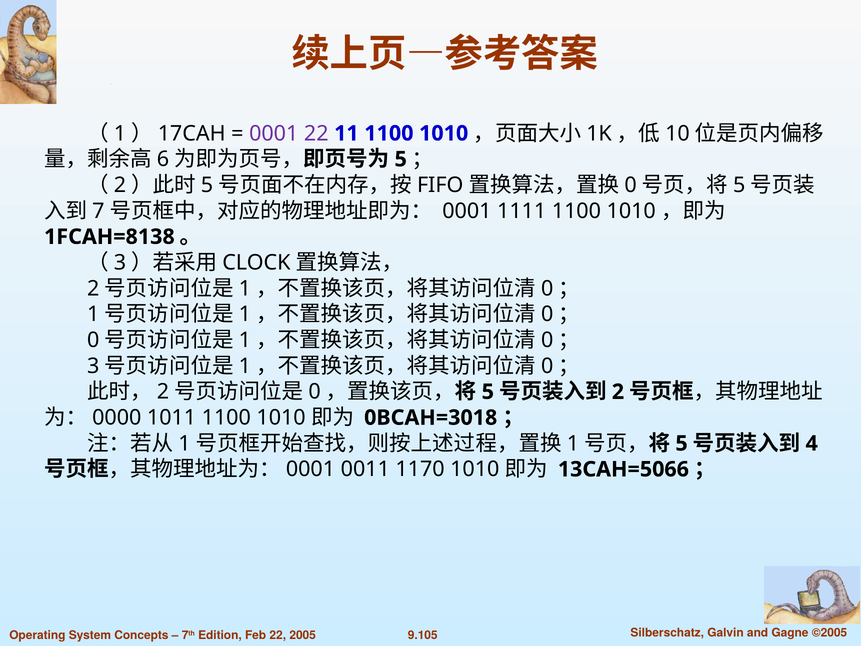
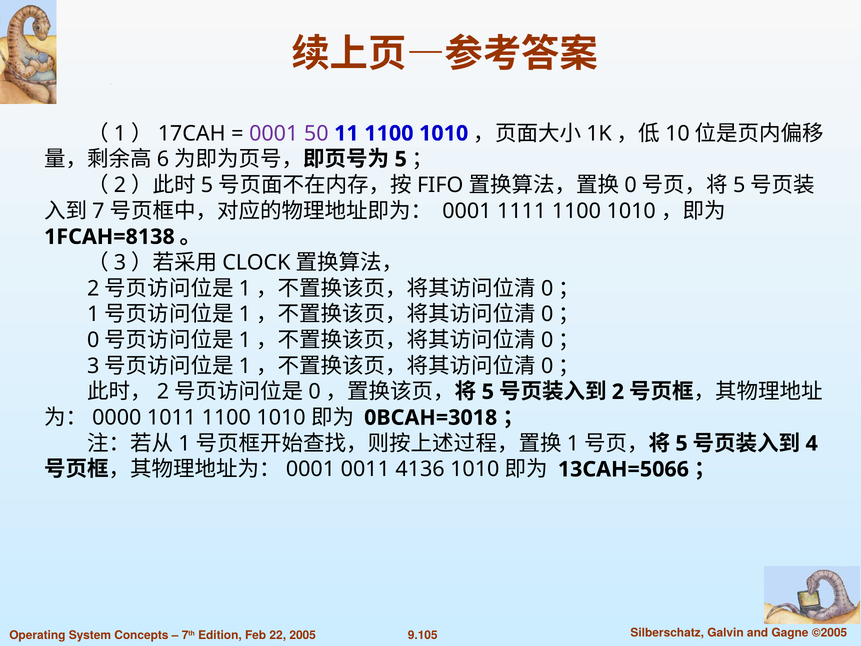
0001 22: 22 -> 50 (316, 133)
1170: 1170 -> 4136 (420, 469)
